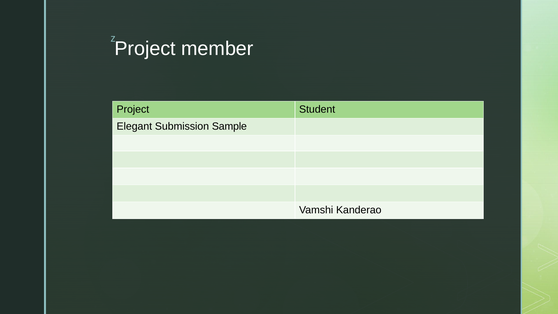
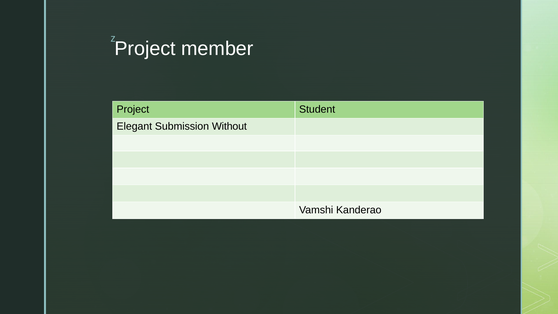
Sample: Sample -> Without (229, 126)
